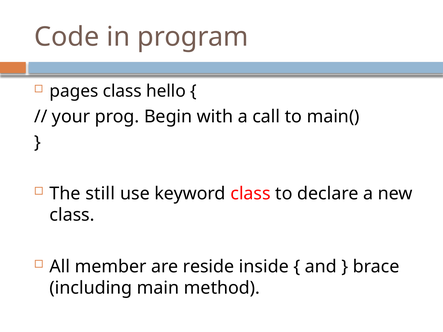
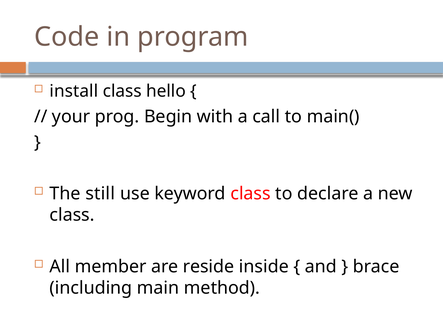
pages: pages -> install (74, 91)
